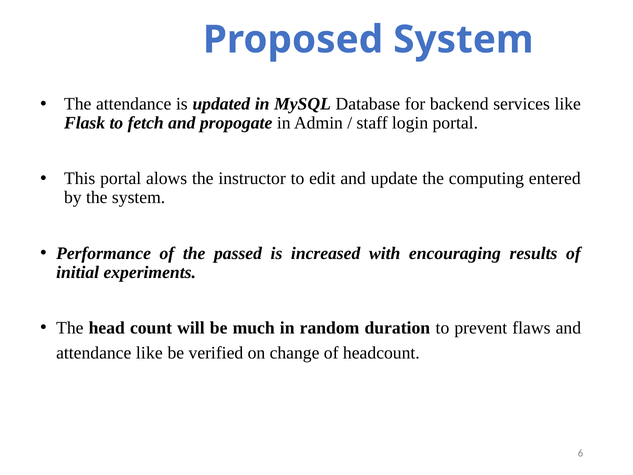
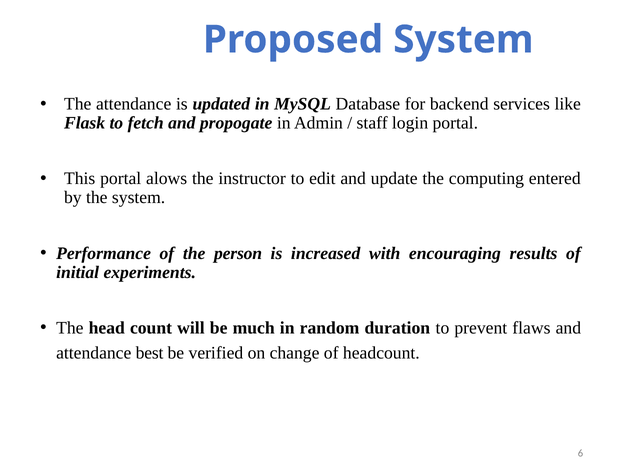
passed: passed -> person (238, 253)
attendance like: like -> best (150, 353)
